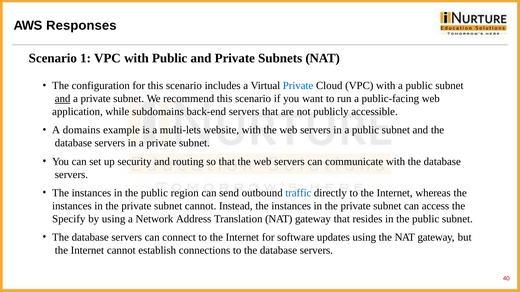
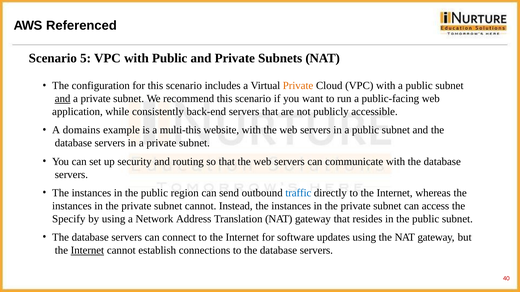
Responses: Responses -> Referenced (81, 26)
1: 1 -> 5 (86, 58)
Private colour: blue -> orange (298, 86)
subdomains: subdomains -> consistently (158, 112)
multi-lets: multi-lets -> multi-this (180, 130)
Internet underline: none -> present (87, 251)
